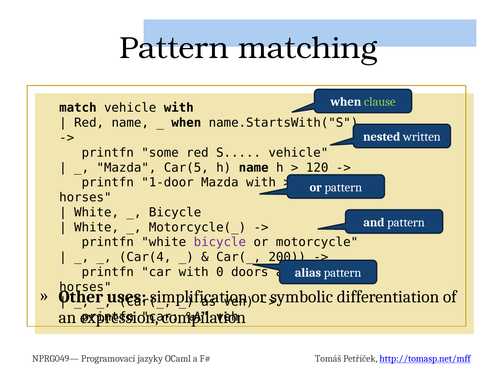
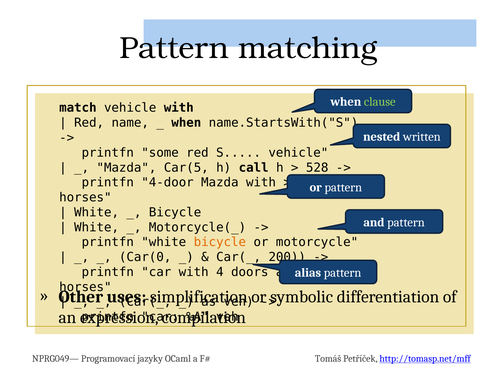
h name: name -> call (254, 167)
120: 120 -> 528 (317, 167)
1-door: 1-door -> 4-door (168, 182)
bicycle colour: purple -> orange (220, 242)
Car(4: Car(4 -> Car(0 (145, 257)
0: 0 -> 4 (220, 272)
